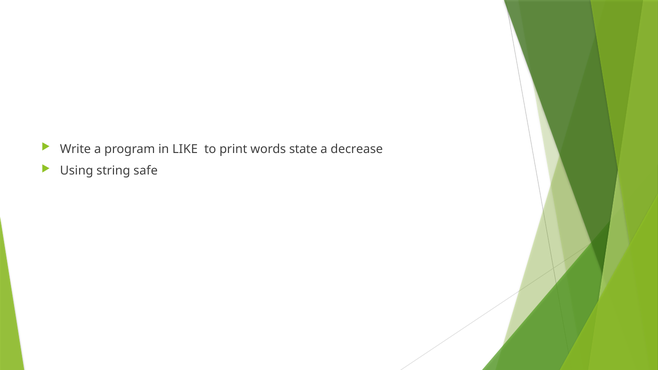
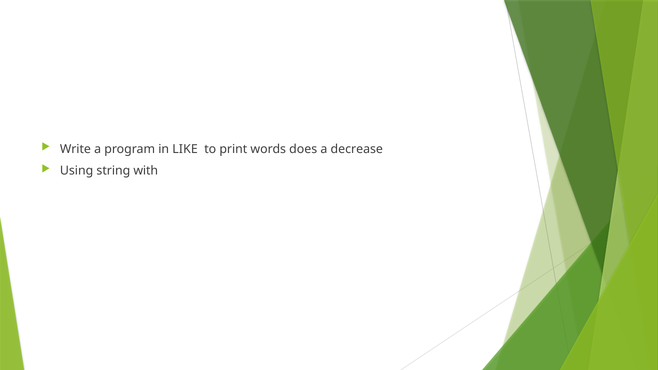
state: state -> does (303, 149)
safe: safe -> with (146, 171)
